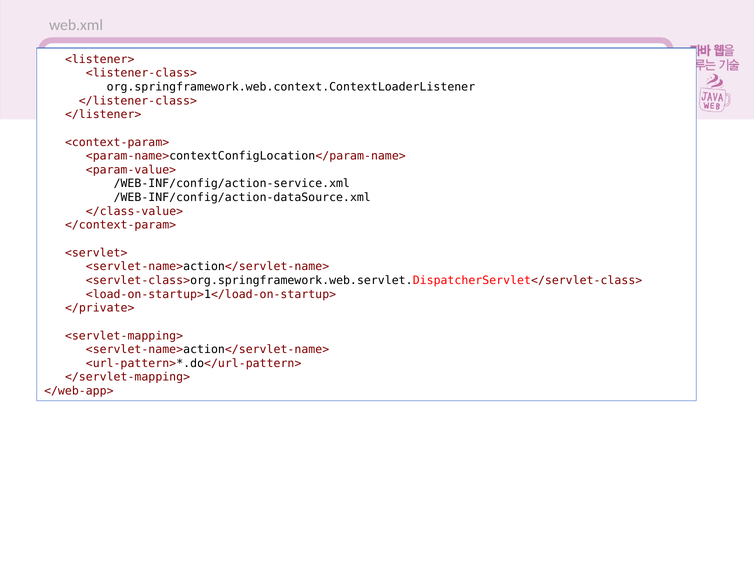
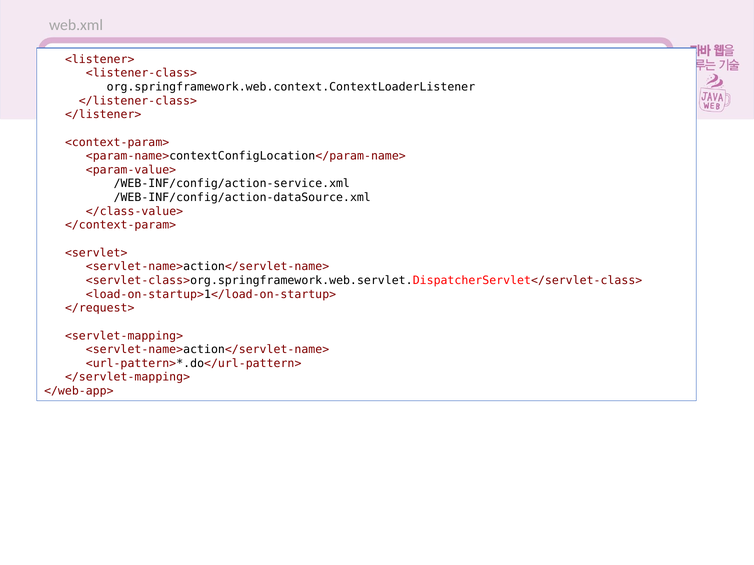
</private>: </private> -> </request> (100, 308)
